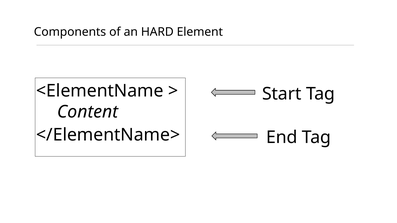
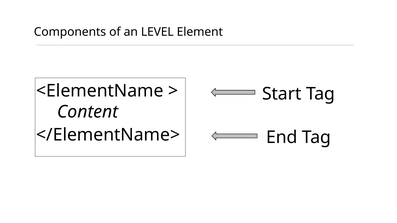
HARD: HARD -> LEVEL (157, 32)
